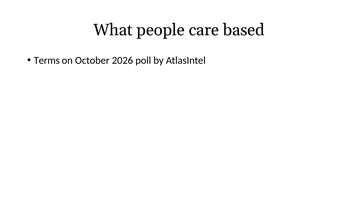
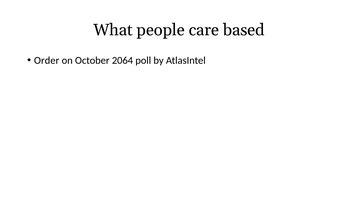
Terms: Terms -> Order (47, 61)
2026: 2026 -> 2064 (122, 61)
